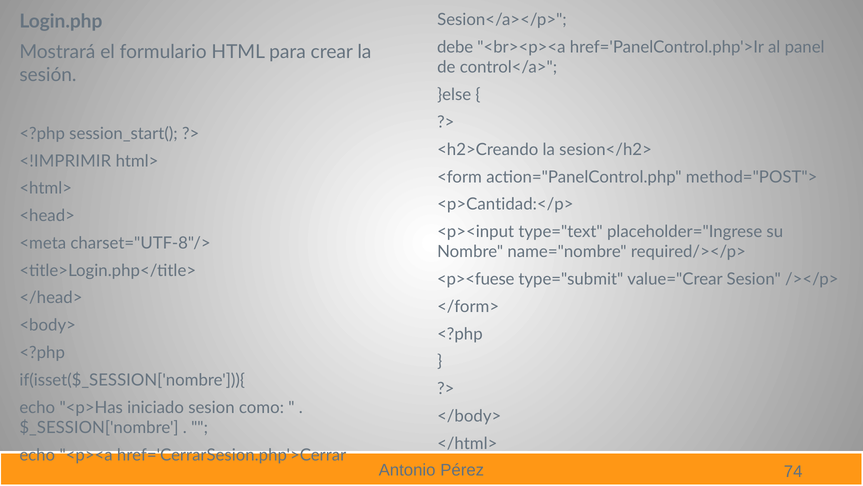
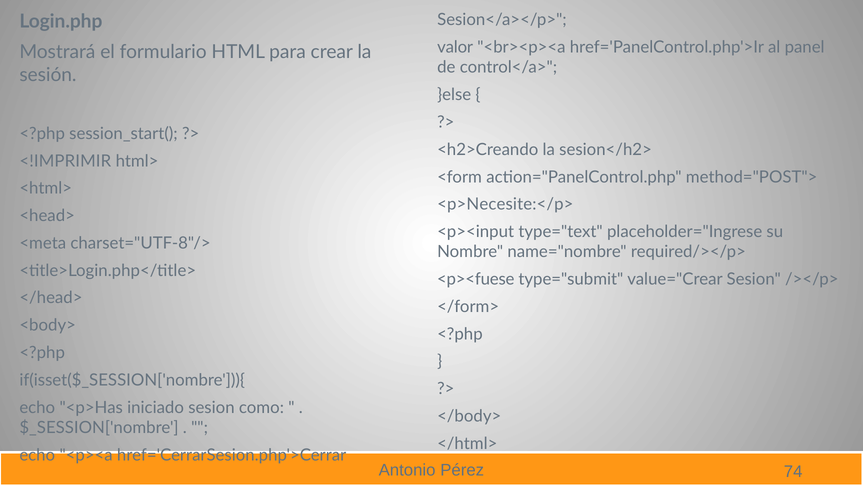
debe: debe -> valor (455, 47)
<p>Cantidad:</p>: <p>Cantidad:</p> -> <p>Necesite:</p> (505, 204)
